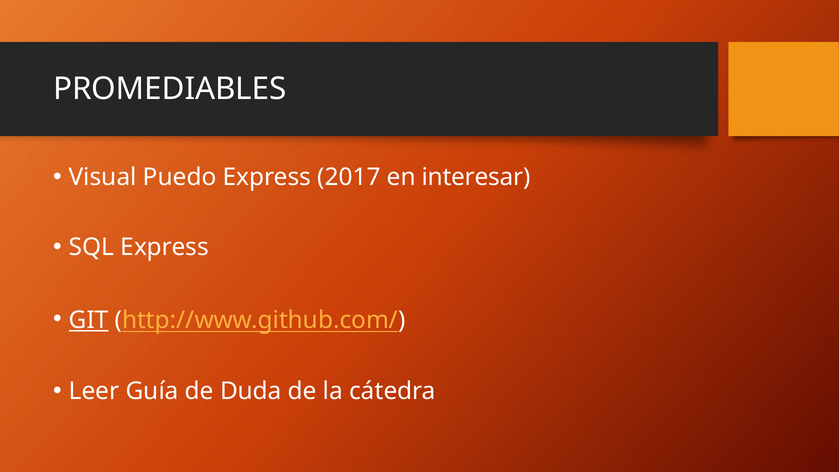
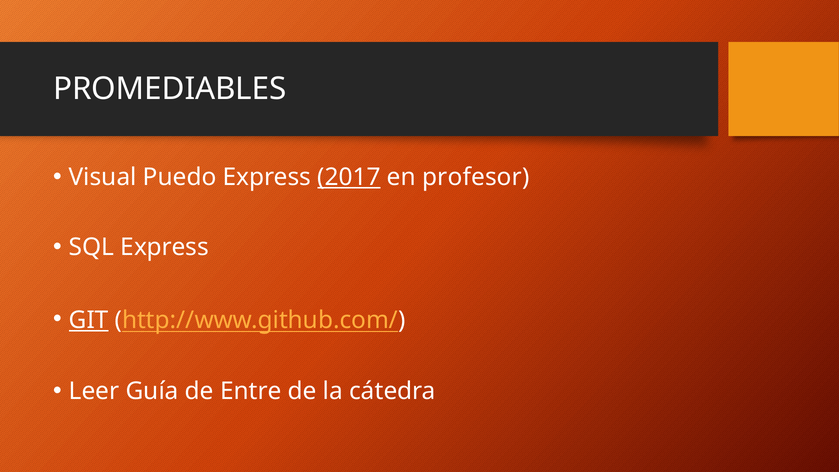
2017 underline: none -> present (349, 177)
interesar: interesar -> profesor (476, 177)
Duda: Duda -> Entre (251, 391)
